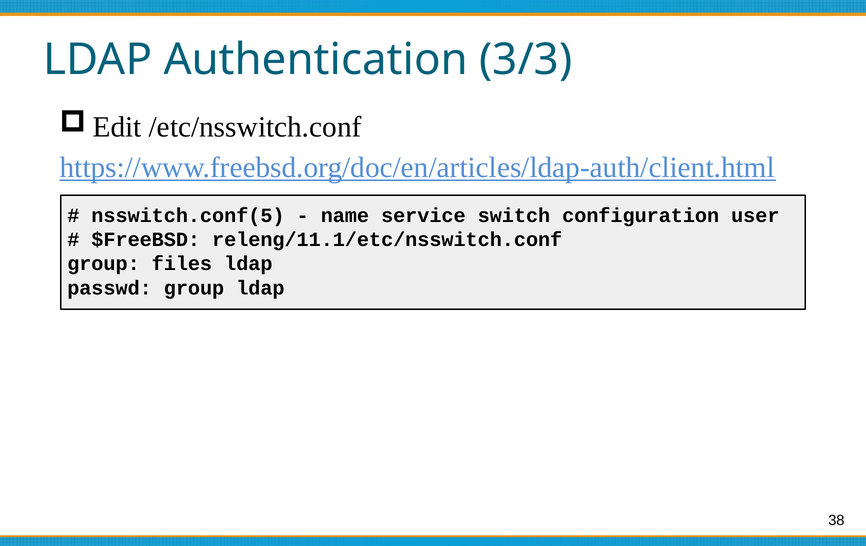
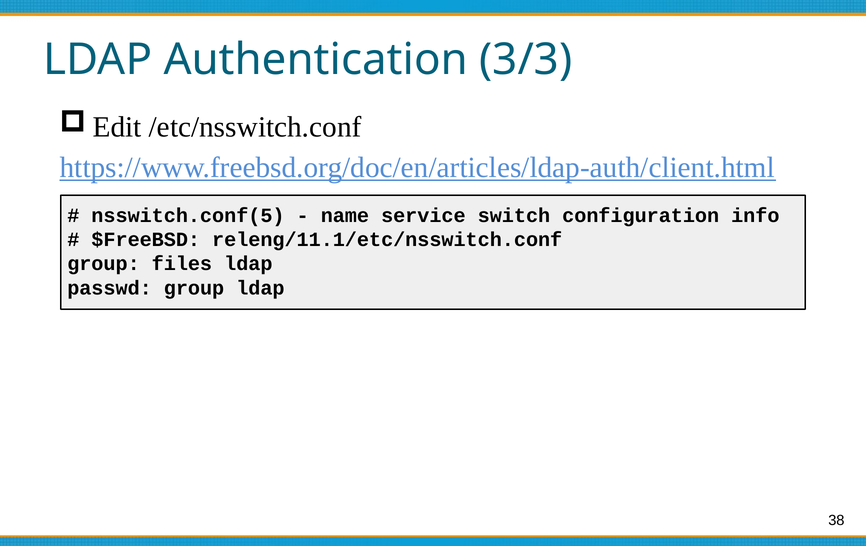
user: user -> info (755, 215)
